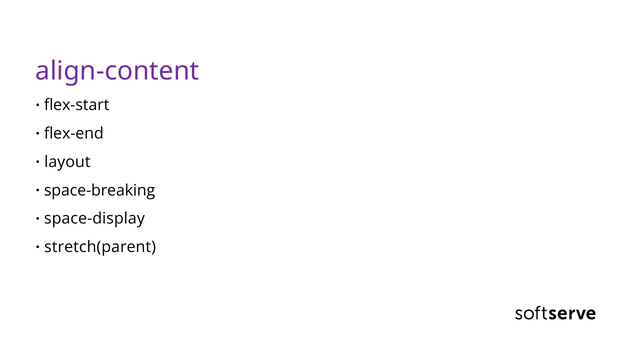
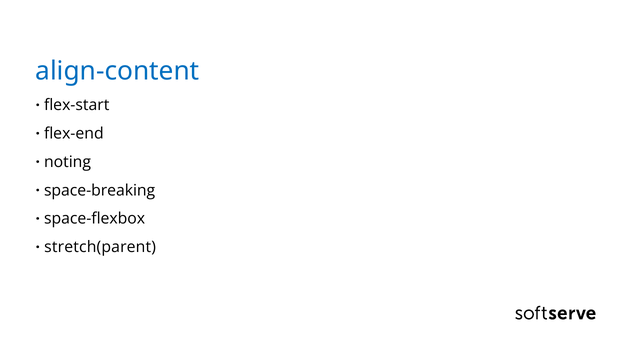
align-content colour: purple -> blue (117, 71)
layout: layout -> noting (67, 162)
space-display: space-display -> space-flexbox (95, 219)
